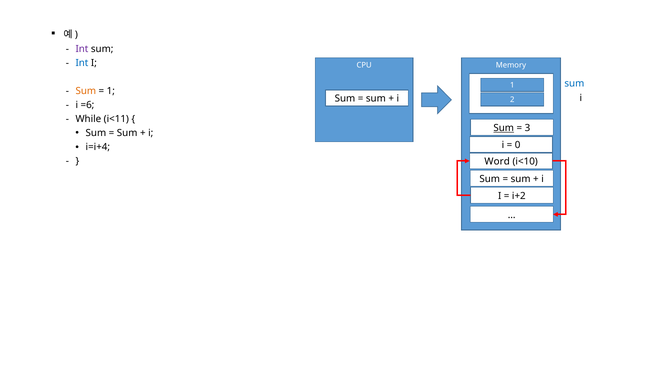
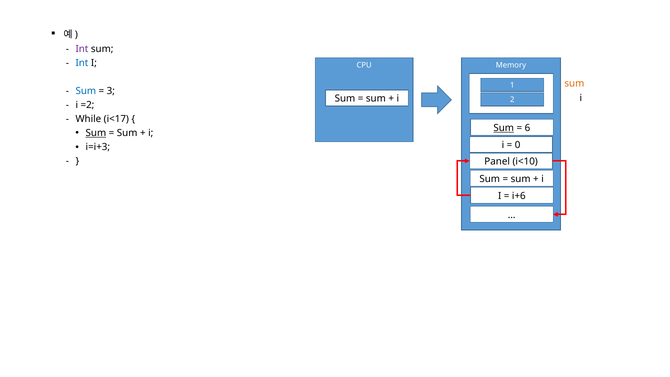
sum colour: blue -> orange (574, 84)
Sum colour: orange -> blue (86, 91)
1: 1 -> 3 (111, 91)
=6: =6 -> =2 (87, 105)
i<11: i<11 -> i<17 (116, 119)
3: 3 -> 6 (527, 128)
Sum underline: none -> present (96, 133)
i=i+4: i=i+4 -> i=i+3 (98, 147)
Word: Word -> Panel (497, 162)
i+2: i+2 -> i+6 (519, 196)
